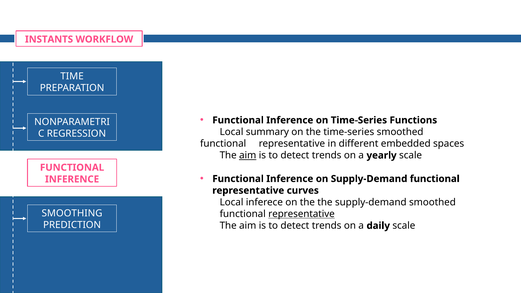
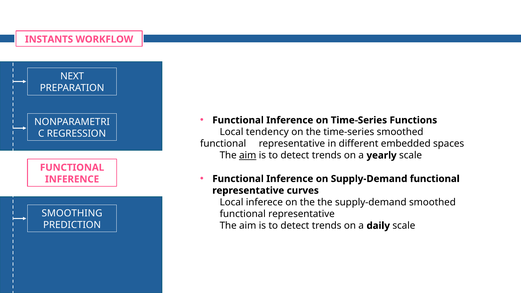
TIME: TIME -> NEXT (72, 76)
summary: summary -> tendency (267, 132)
representative underline: present -> none (302, 214)
